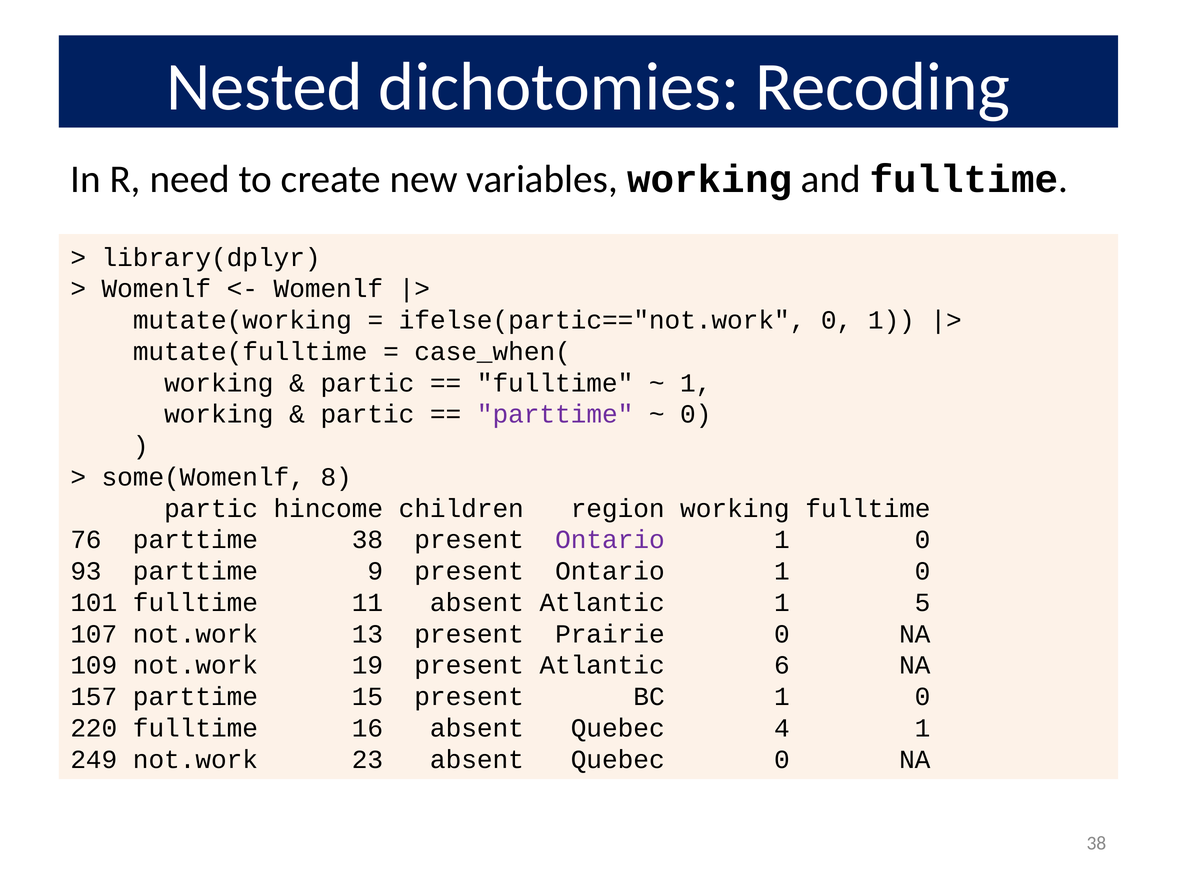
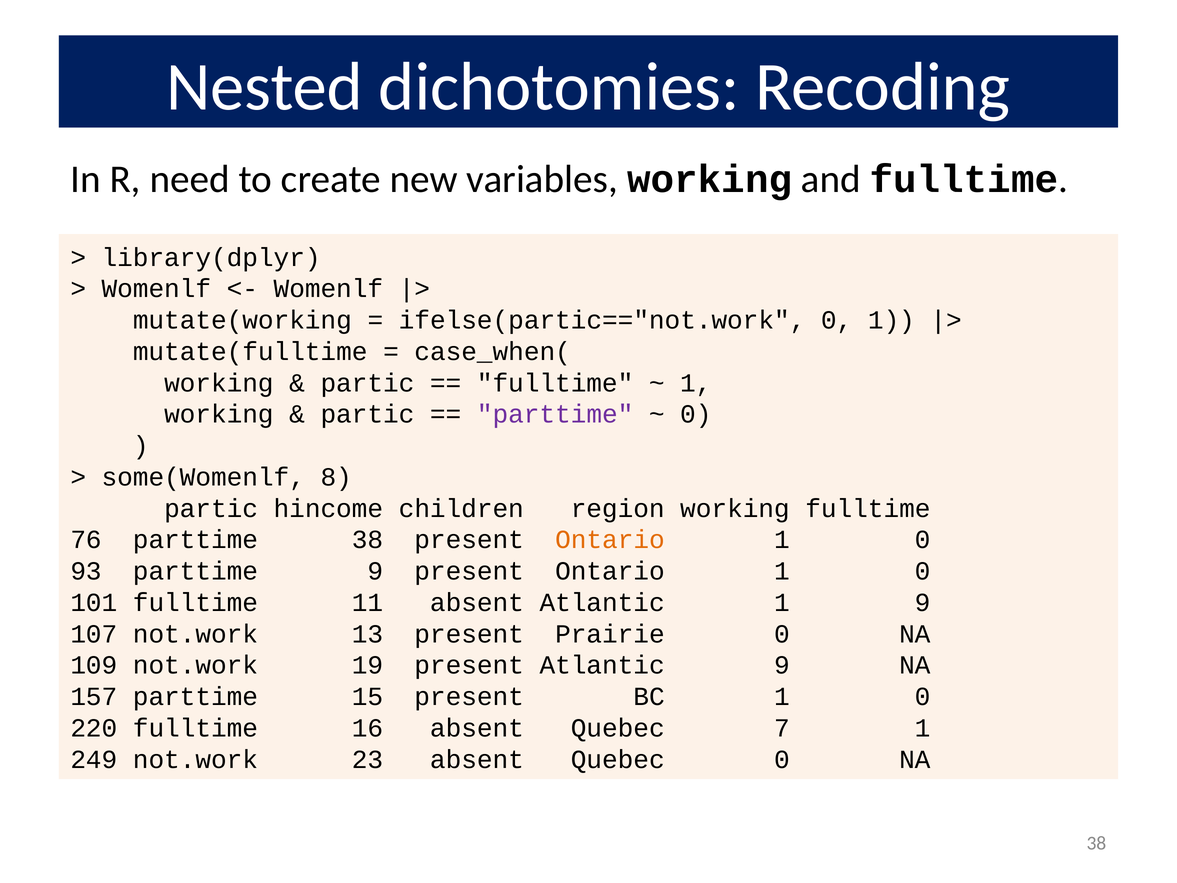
Ontario colour: purple -> orange (610, 540)
1 5: 5 -> 9 (923, 602)
Atlantic 6: 6 -> 9 (782, 665)
4: 4 -> 7 (782, 728)
